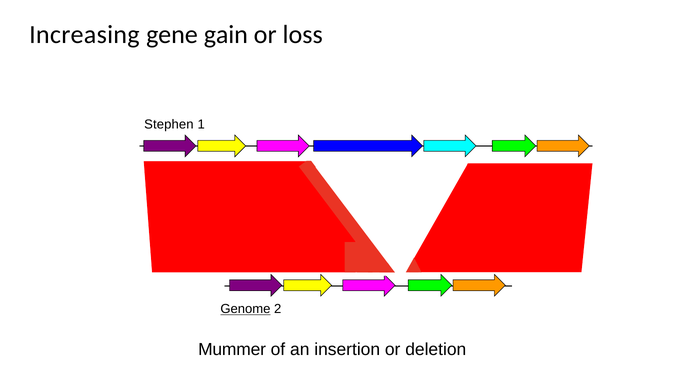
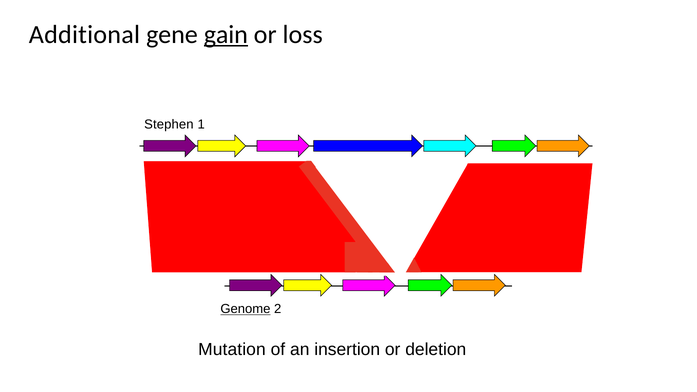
Increasing: Increasing -> Additional (84, 34)
gain underline: none -> present (226, 34)
Mummer: Mummer -> Mutation (232, 350)
